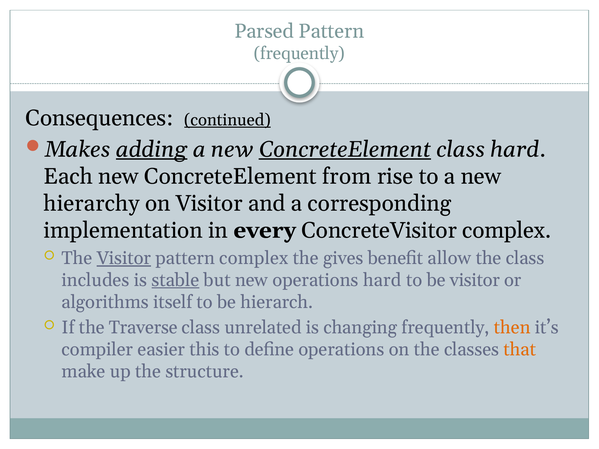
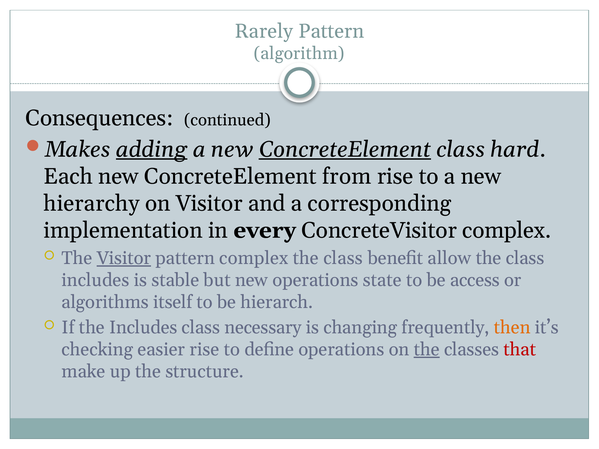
Parsed: Parsed -> Rarely (264, 31)
frequently: frequently -> algorithm (299, 54)
continued underline: present -> none (227, 120)
gives: gives -> class (343, 258)
stable underline: present -> none (175, 280)
operations hard: hard -> state (382, 280)
be visitor: visitor -> access (475, 280)
the Traverse: Traverse -> Includes (143, 328)
unrelated: unrelated -> necessary (263, 328)
compiler: compiler -> checking (97, 350)
easier this: this -> rise (204, 350)
the underline: none -> present (427, 350)
that colour: orange -> red (520, 350)
